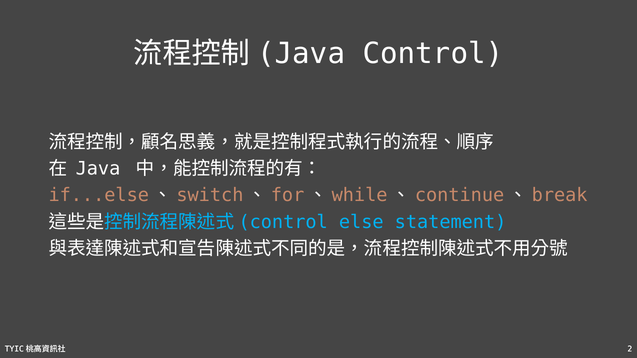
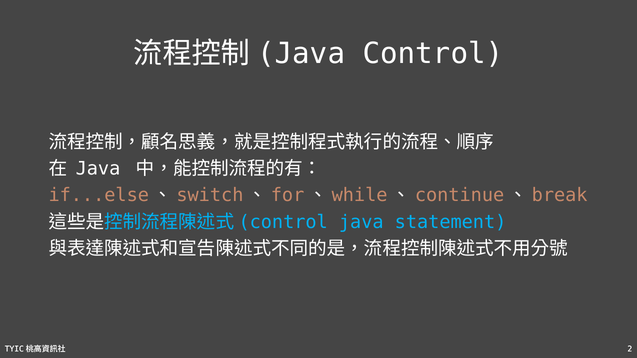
else: else -> java (361, 222)
